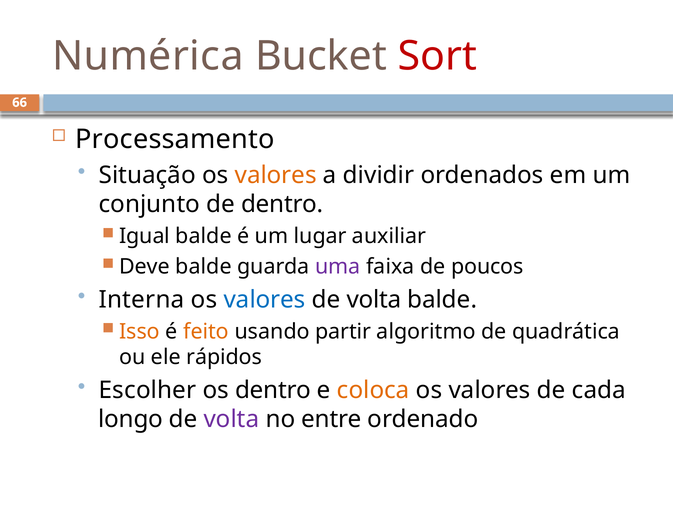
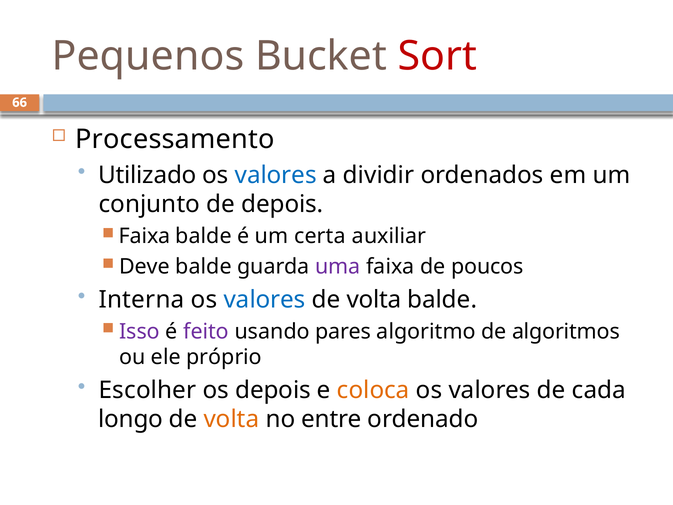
Numérica: Numérica -> Pequenos (148, 56)
Situação: Situação -> Utilizado (147, 175)
valores colour: orange -> blue (276, 175)
de dentro: dentro -> depois (282, 204)
Igual: Igual -> Faixa (145, 236)
lugar: lugar -> certa (320, 236)
Isso colour: orange -> purple (139, 331)
feito colour: orange -> purple (206, 331)
partir: partir -> pares (343, 331)
quadrática: quadrática -> algoritmos (566, 331)
rápidos: rápidos -> próprio (224, 357)
os dentro: dentro -> depois (273, 390)
volta colour: purple -> orange (231, 419)
